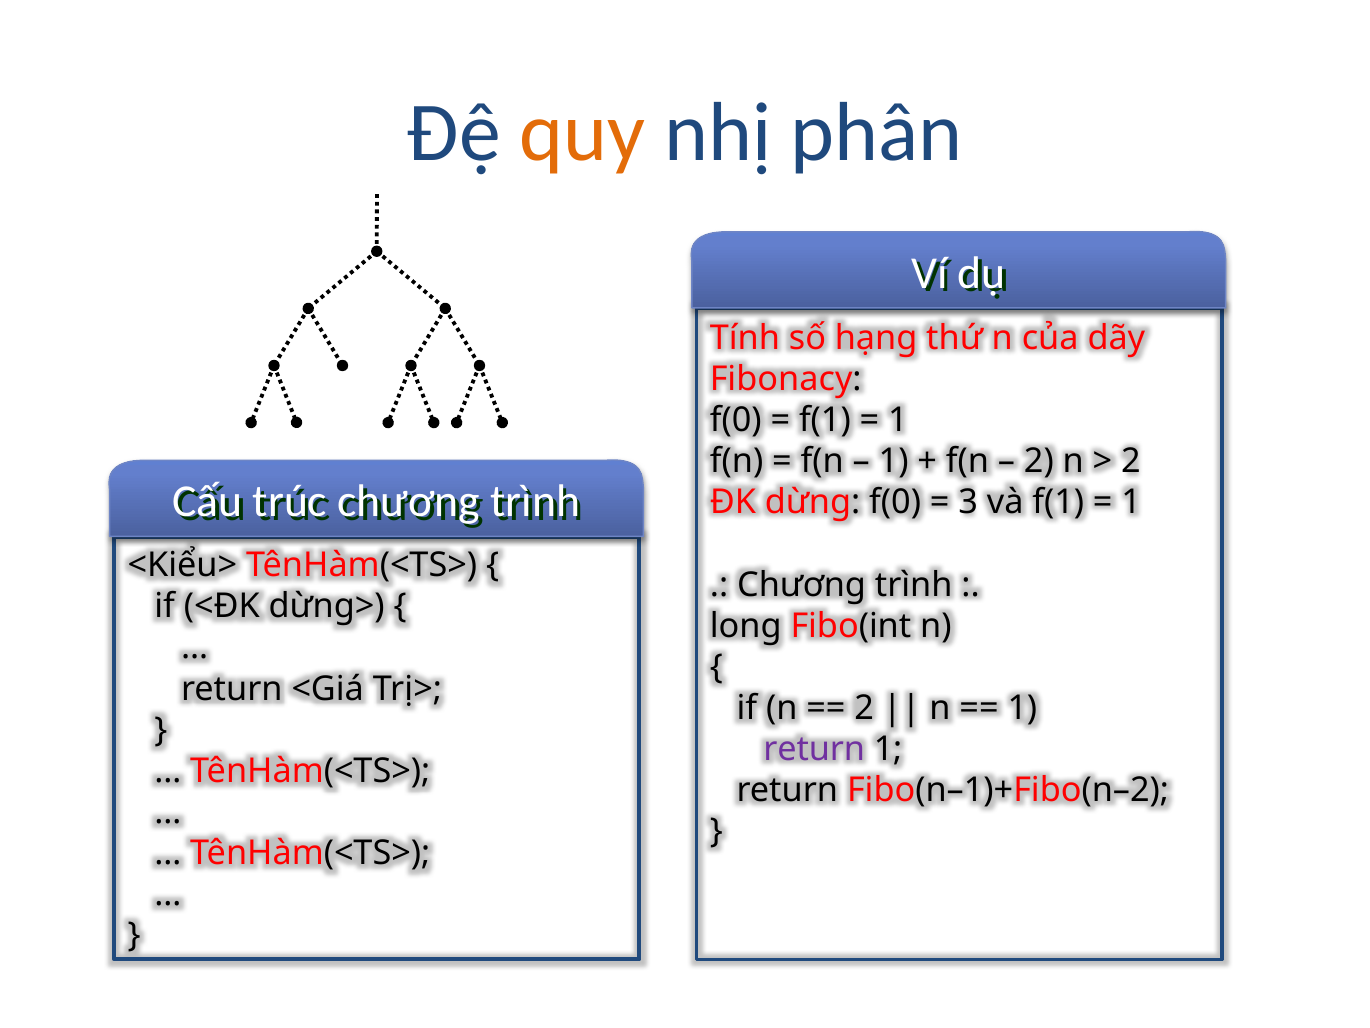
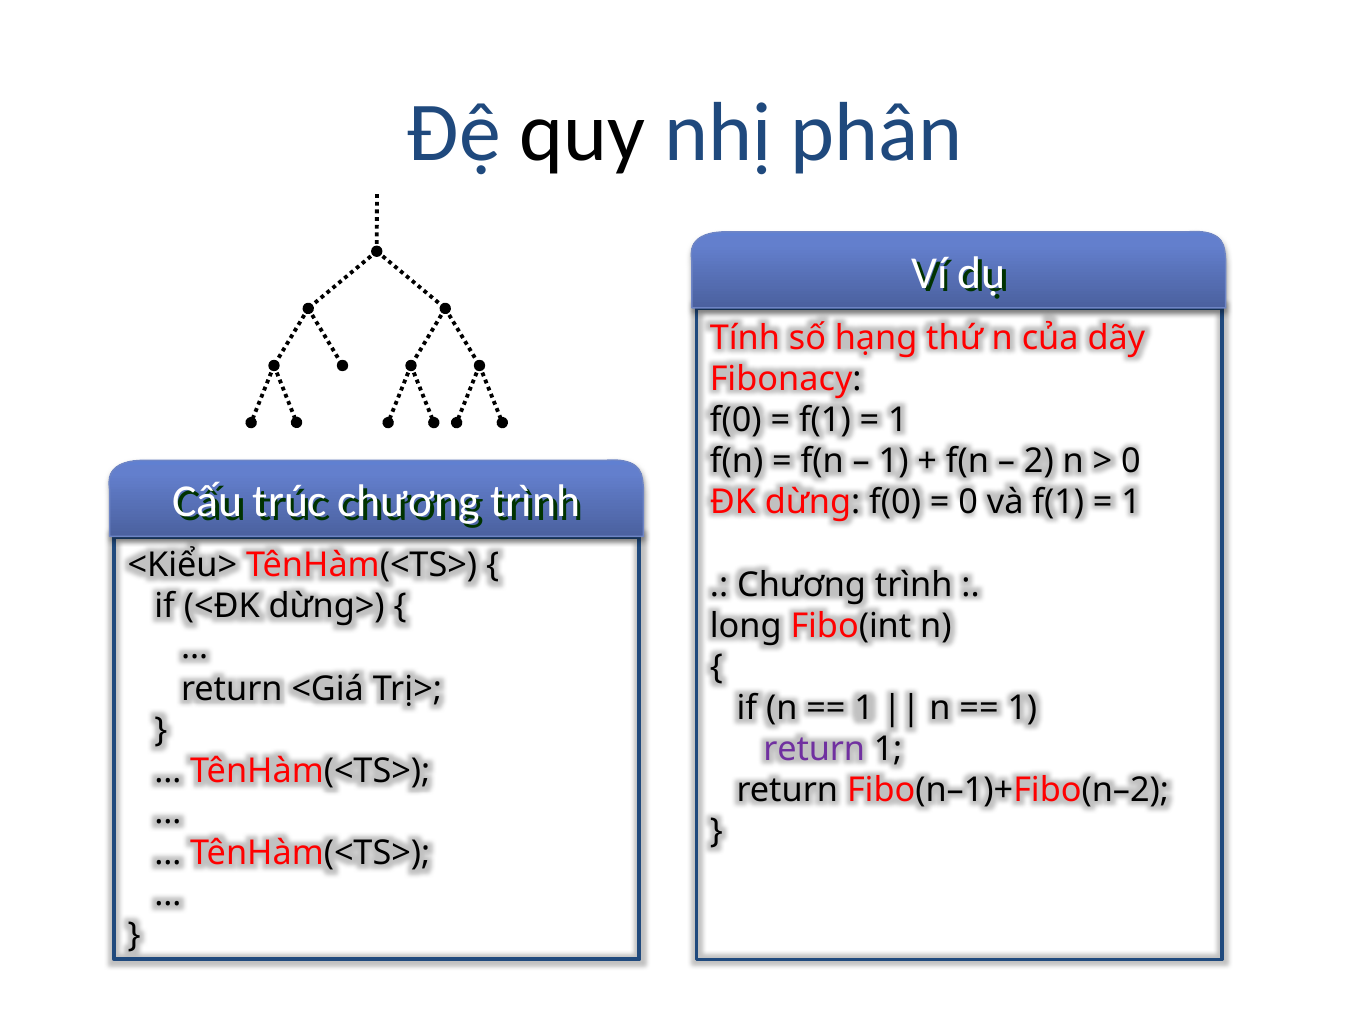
quy colour: orange -> black (583, 133)
2: 2 -> 0 (1131, 461)
3: 3 -> 0 (968, 502)
2: 2 -> 1 (864, 708)
